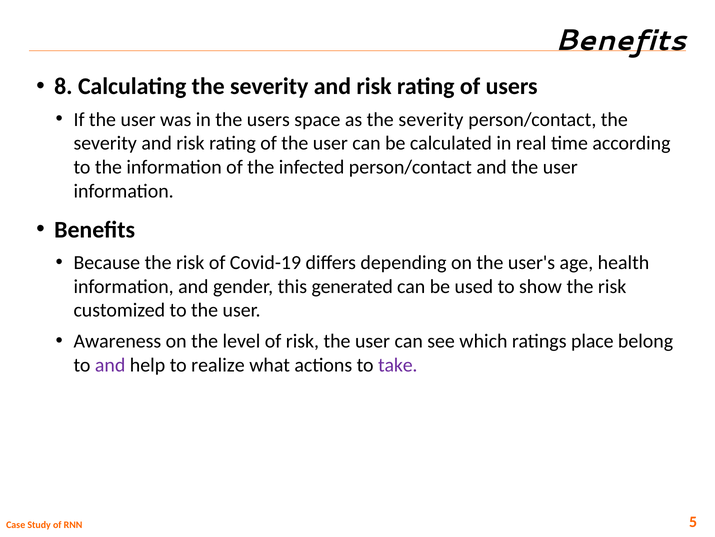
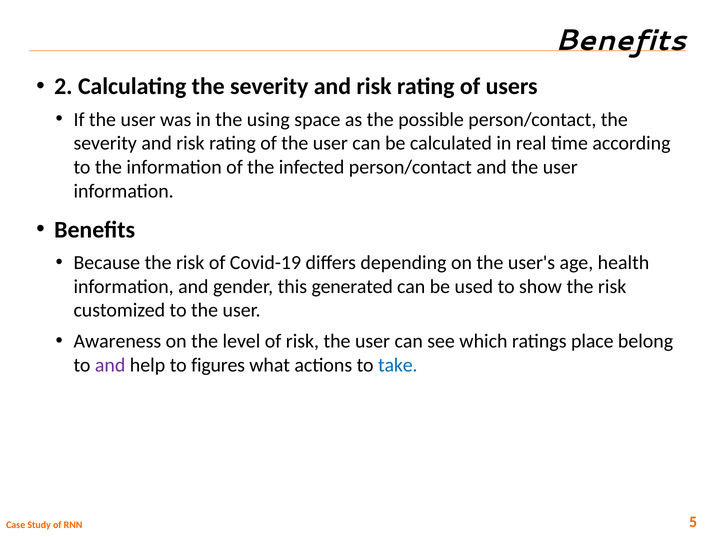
8: 8 -> 2 (63, 86)
the users: users -> using (268, 119)
as the severity: severity -> possible (431, 119)
realize: realize -> figures (218, 365)
take colour: purple -> blue (398, 365)
